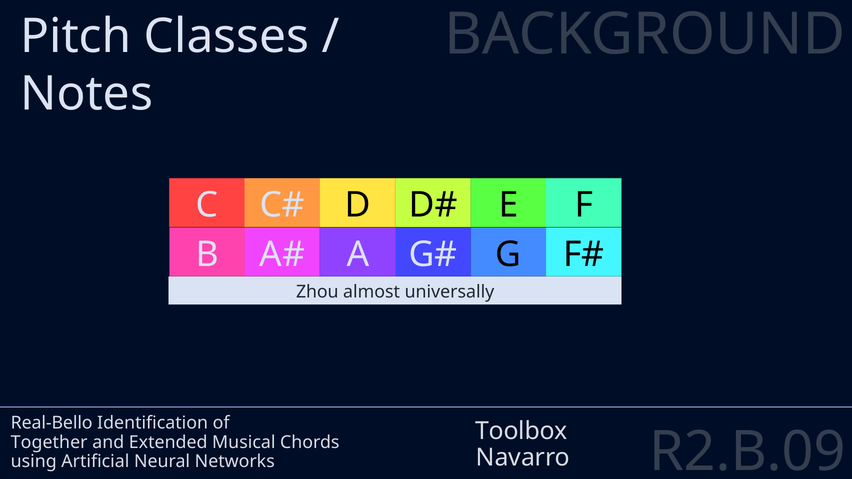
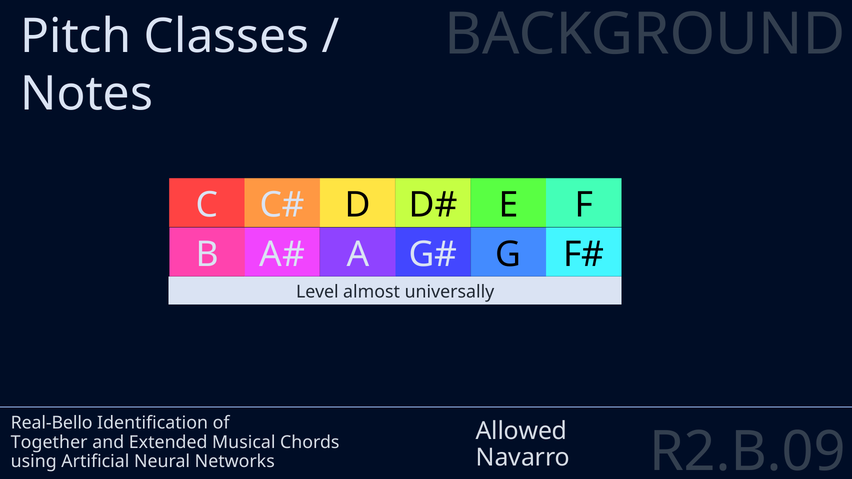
Zhou: Zhou -> Level (317, 292)
Toolbox: Toolbox -> Allowed (521, 431)
